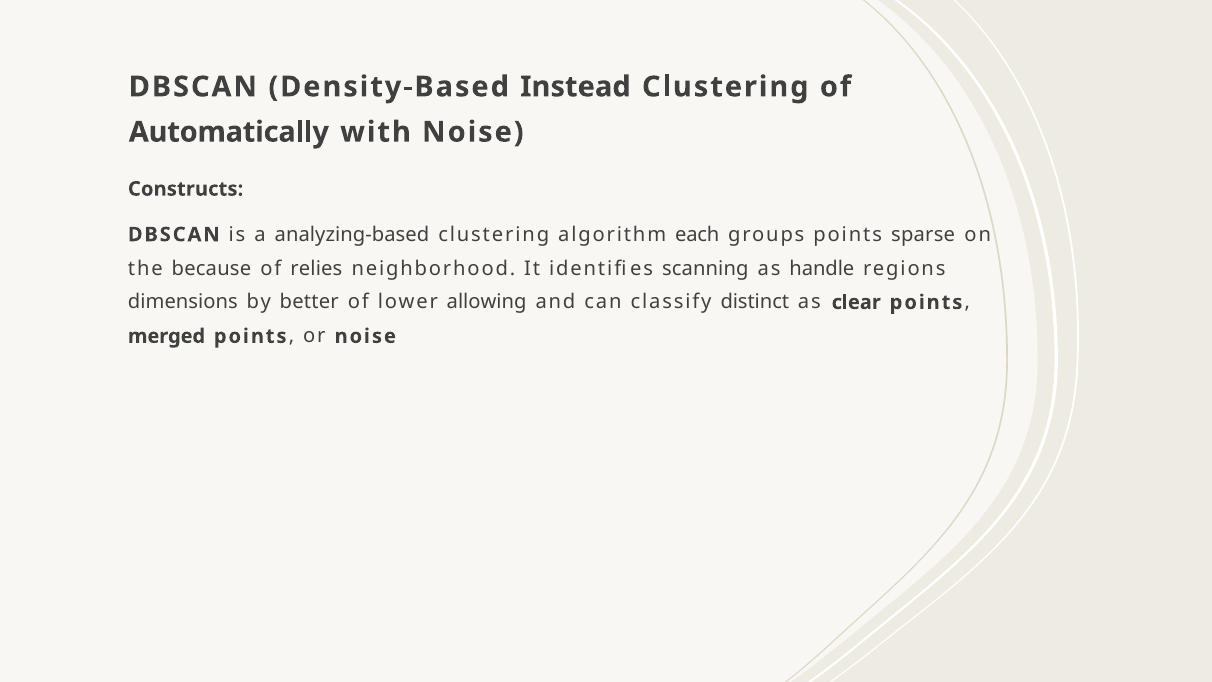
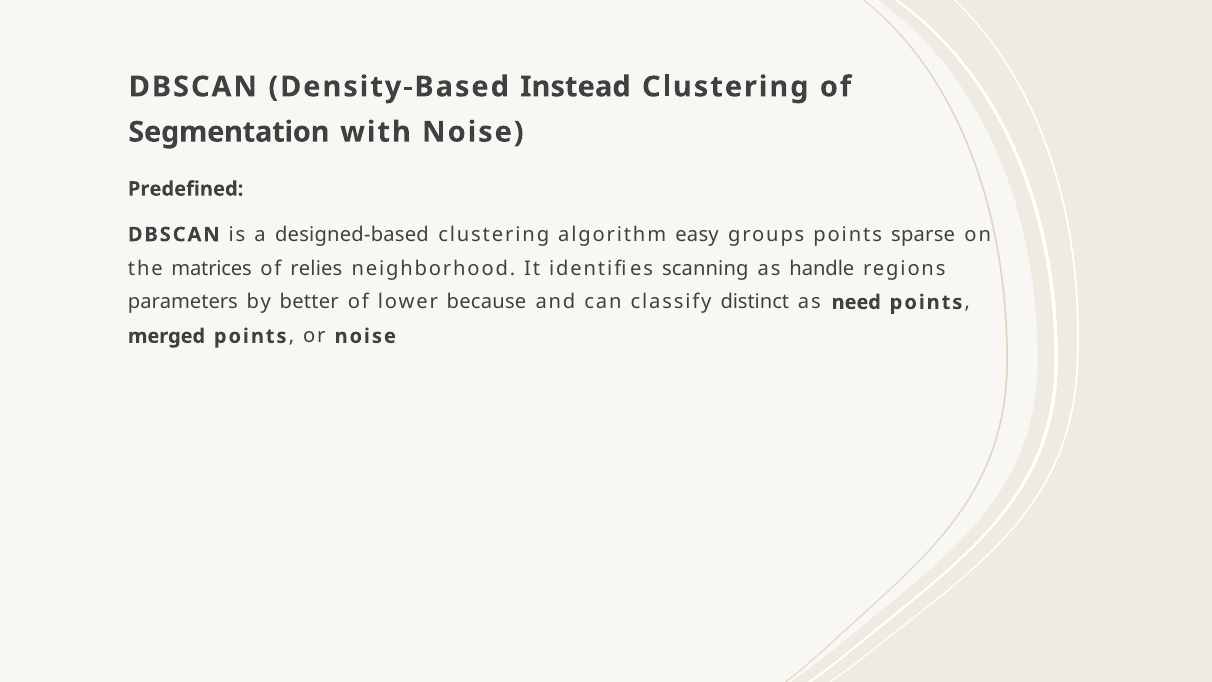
Automatically: Automatically -> Segmentation (229, 132)
Constructs: Constructs -> Predefined (186, 189)
analyzing-based: analyzing-based -> designed-based (352, 235)
each: each -> easy (697, 235)
because: because -> matrices (212, 268)
dimensions: dimensions -> parameters (183, 302)
allowing: allowing -> because (487, 302)
clear: clear -> need (856, 302)
